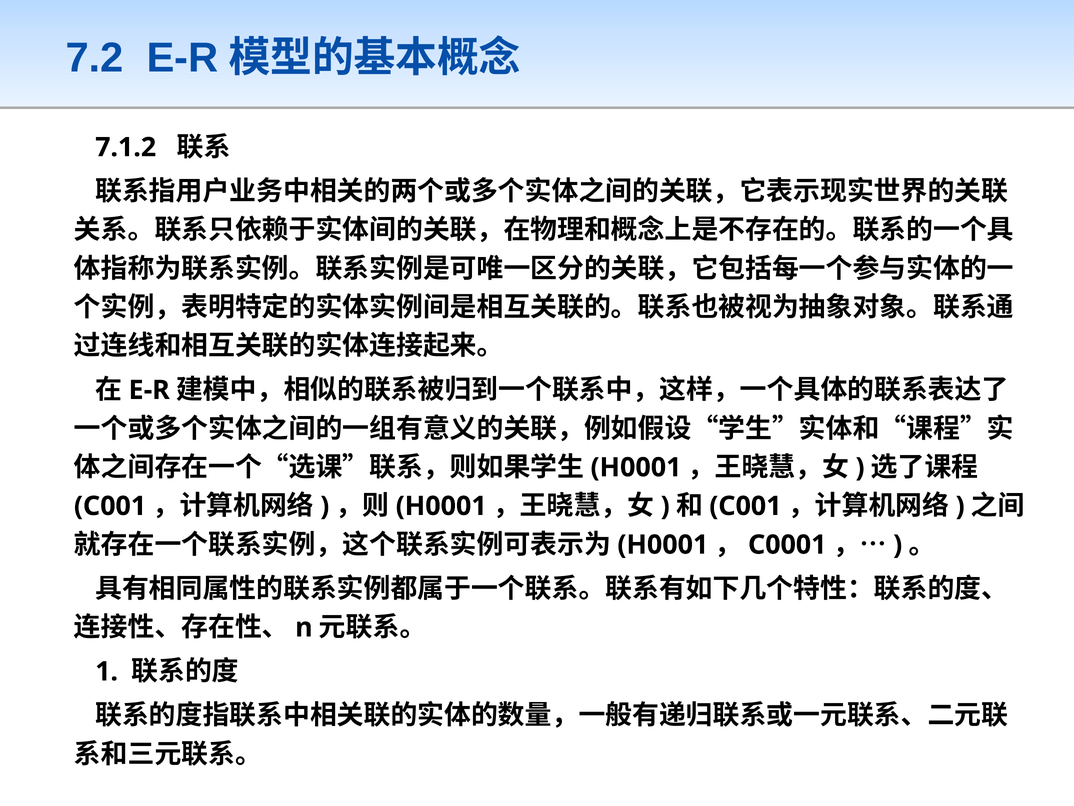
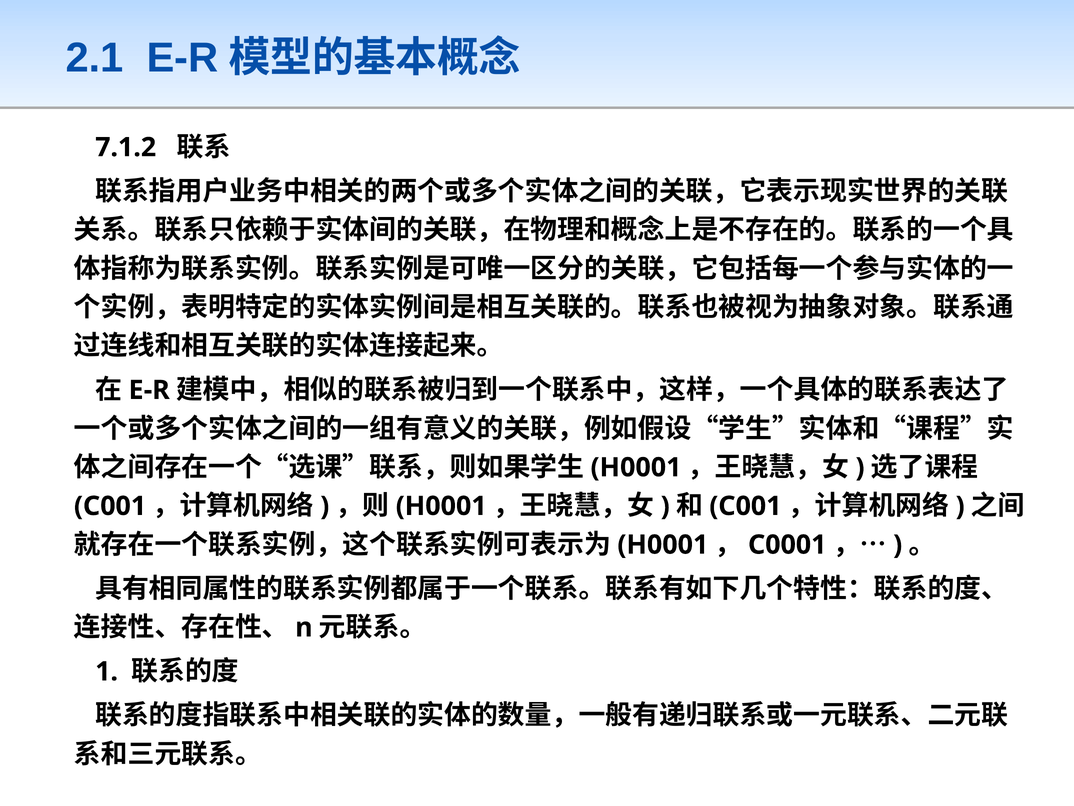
7.2: 7.2 -> 2.1 (95, 58)
